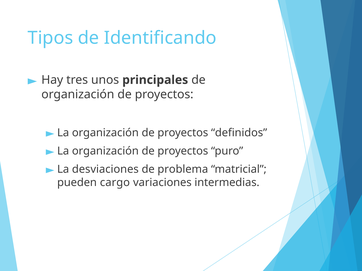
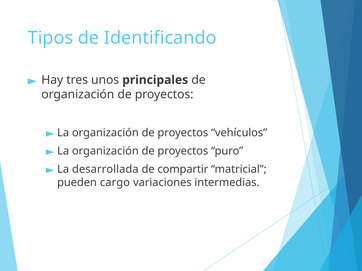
definidos: definidos -> vehículos (239, 133)
desviaciones: desviaciones -> desarrollada (105, 169)
problema: problema -> compartir (183, 169)
